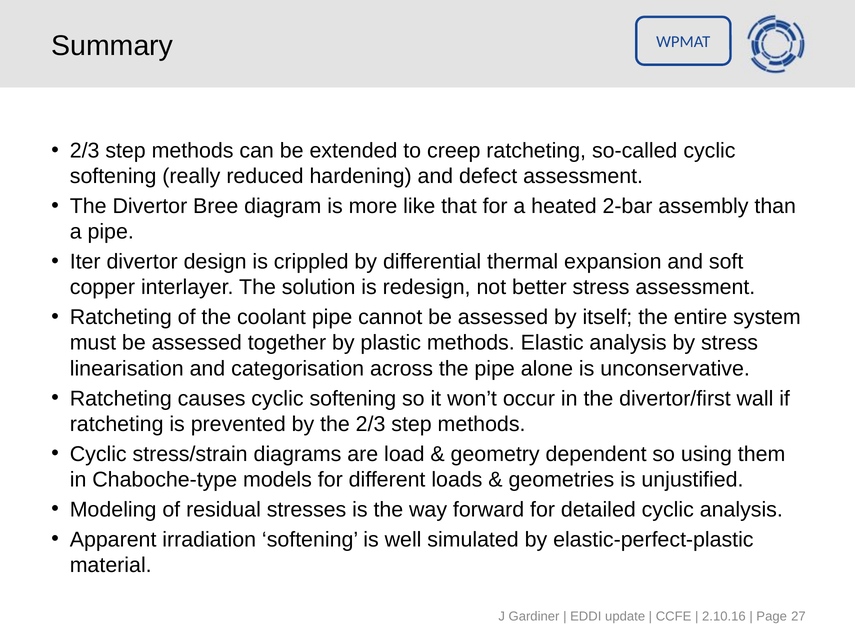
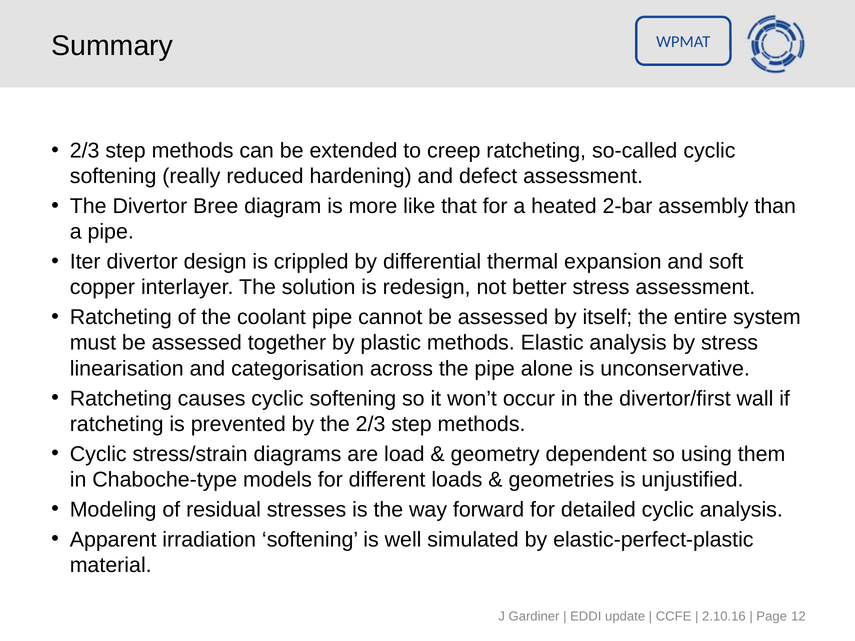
27: 27 -> 12 (798, 617)
